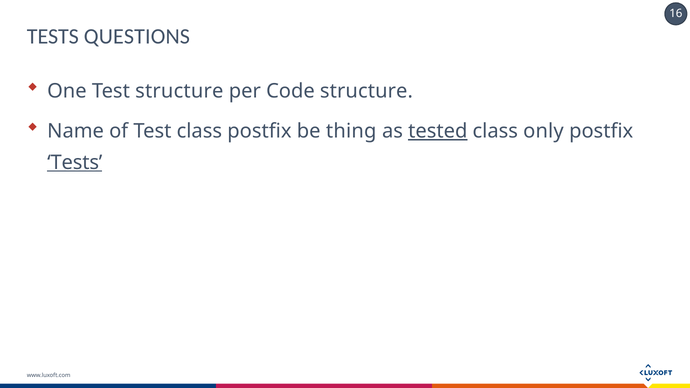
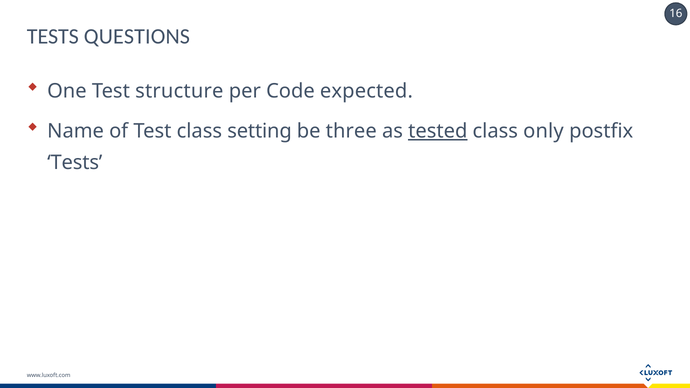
Code structure: structure -> expected (366, 91)
class postfix: postfix -> setting (260, 131)
thing: thing -> three (351, 131)
Tests underline: present -> none (75, 162)
